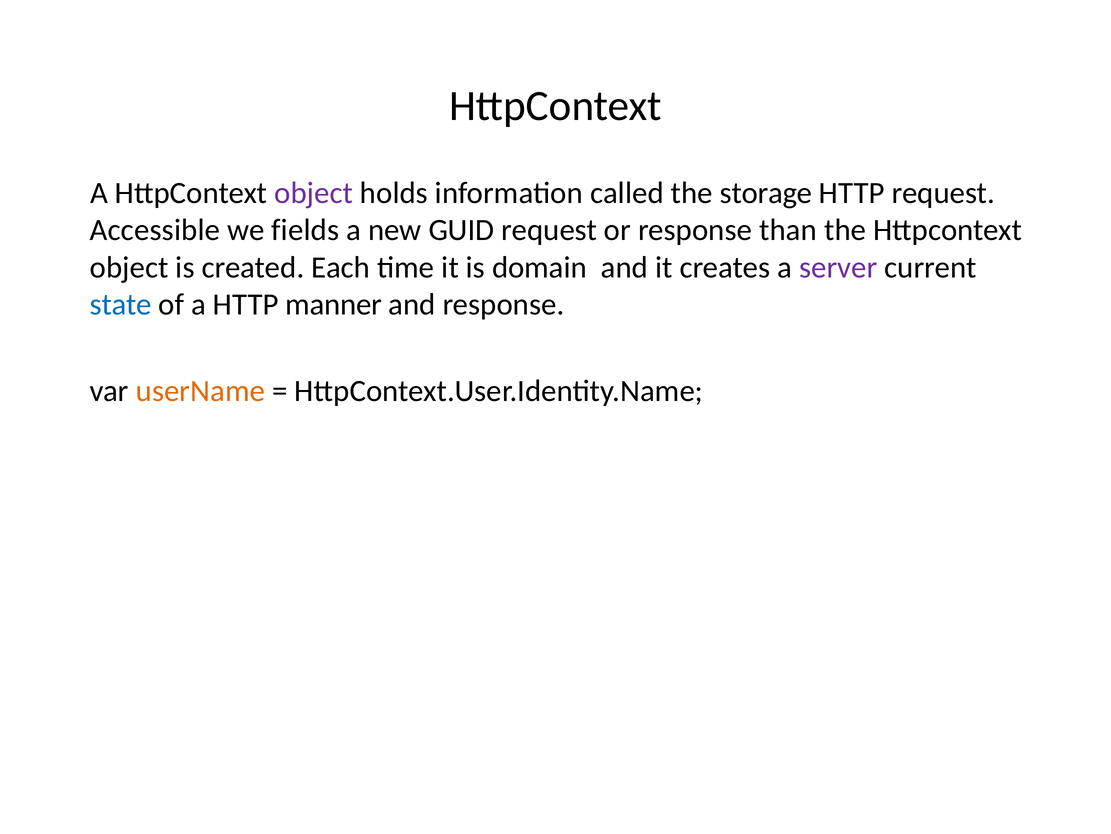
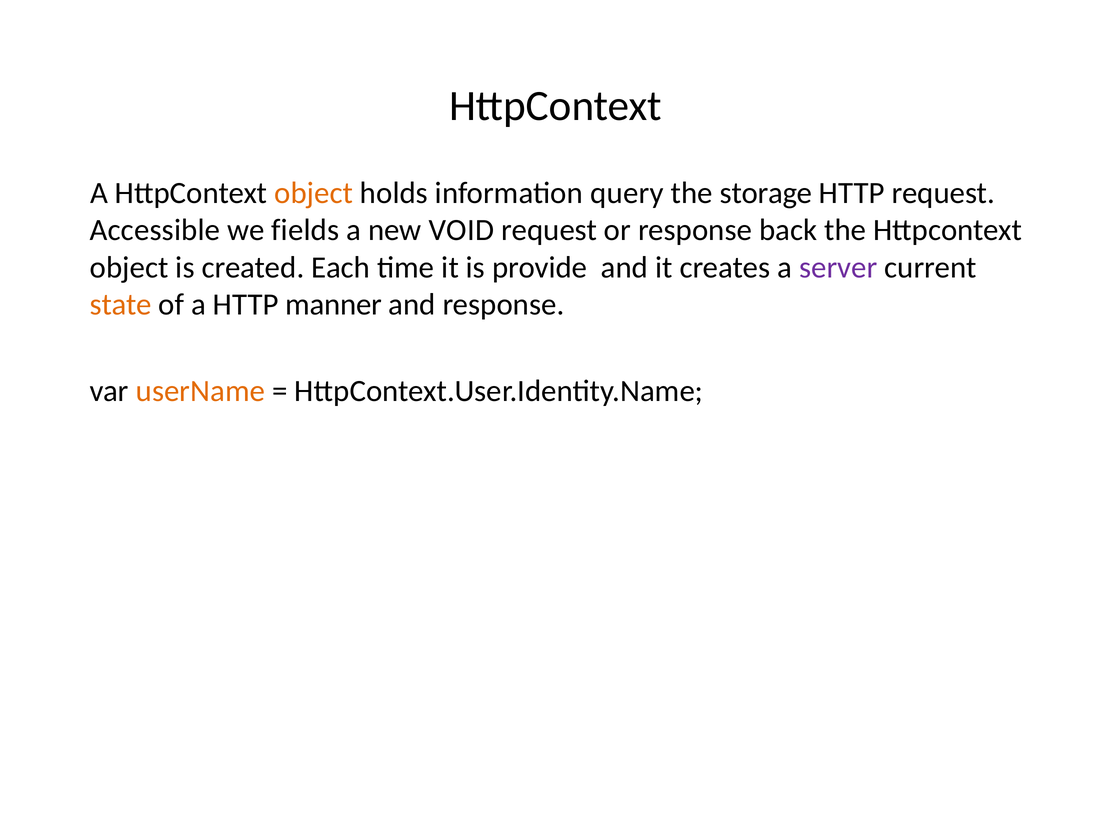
object colour: purple -> orange (314, 193)
called: called -> query (627, 193)
GUID: GUID -> VOID (461, 230)
than: than -> back (788, 230)
domain: domain -> provide (540, 267)
state colour: blue -> orange (121, 304)
